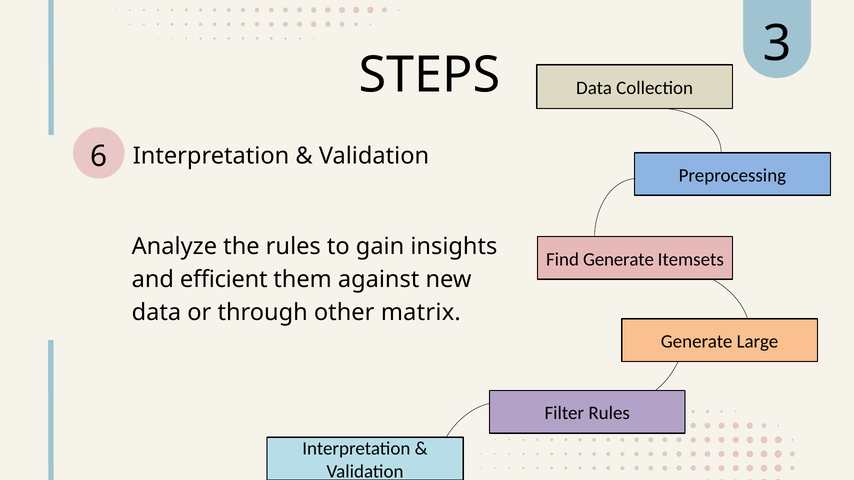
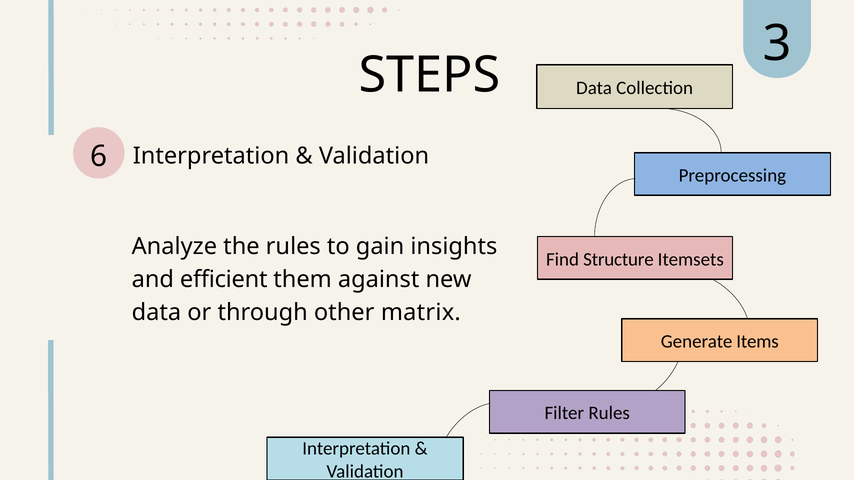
Find Generate: Generate -> Structure (618, 259)
Large: Large -> Items (758, 342)
